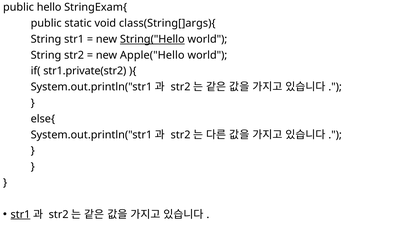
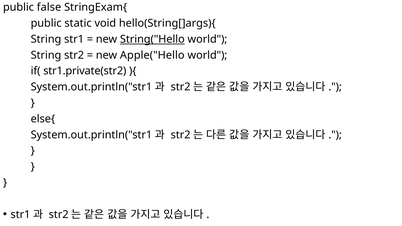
hello: hello -> false (49, 7)
class(String[]args){: class(String[]args){ -> hello(String[]args){ (167, 23)
str1 underline: present -> none (20, 215)
